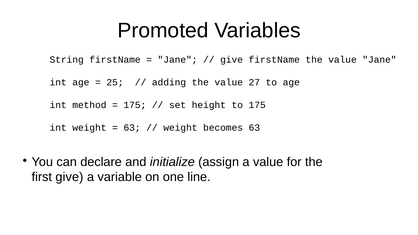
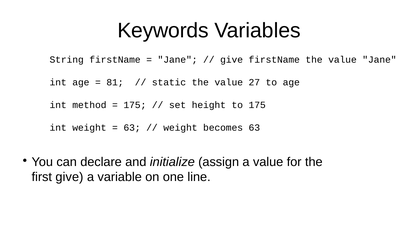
Promoted: Promoted -> Keywords (163, 30)
25: 25 -> 81 (115, 82)
adding: adding -> static (169, 82)
